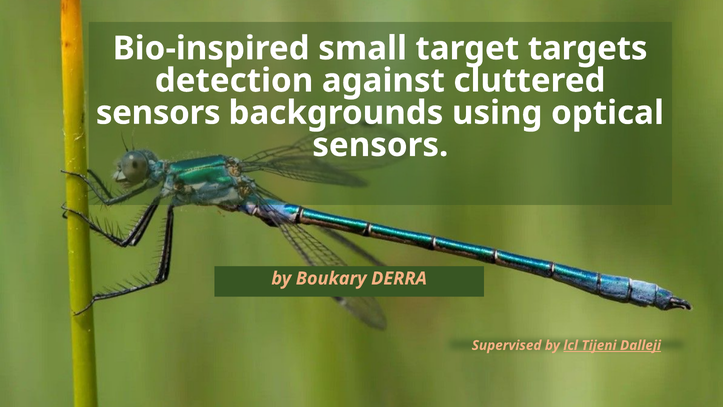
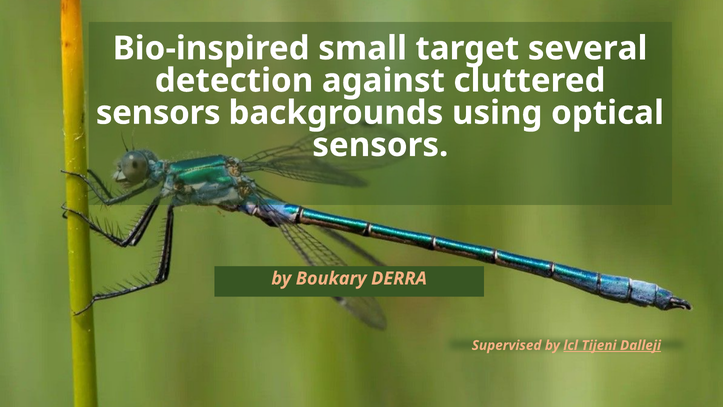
targets: targets -> several (588, 48)
